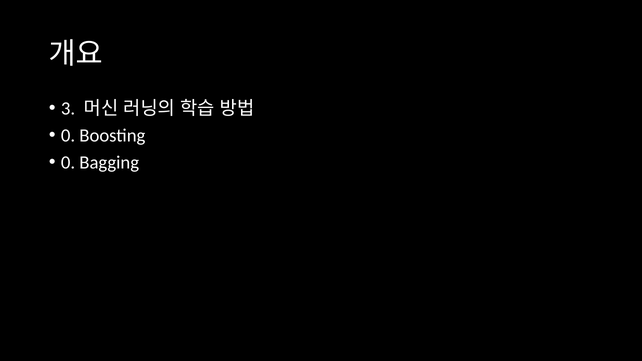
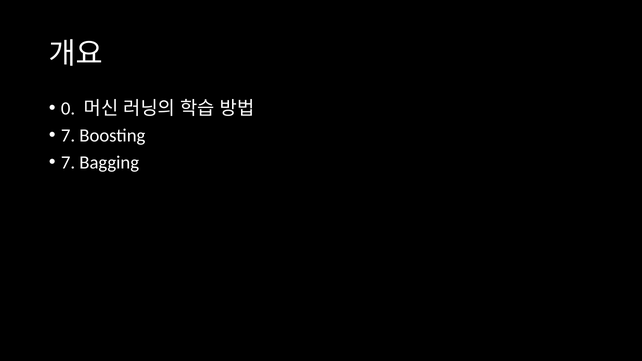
3: 3 -> 0 (68, 109)
0: 0 -> 7 (68, 135)
0: 0 -> 7 (68, 162)
